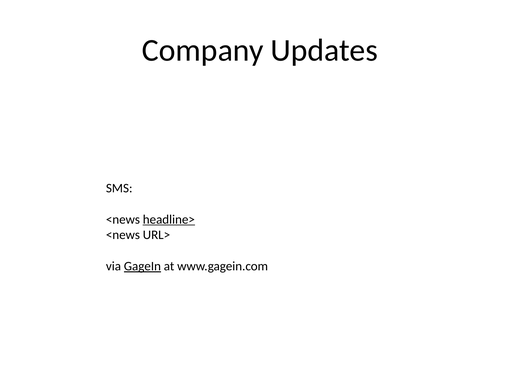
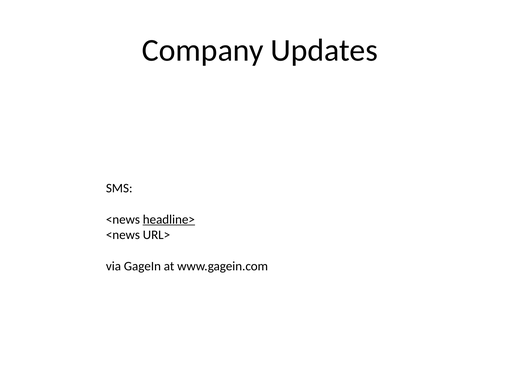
GageIn underline: present -> none (142, 266)
